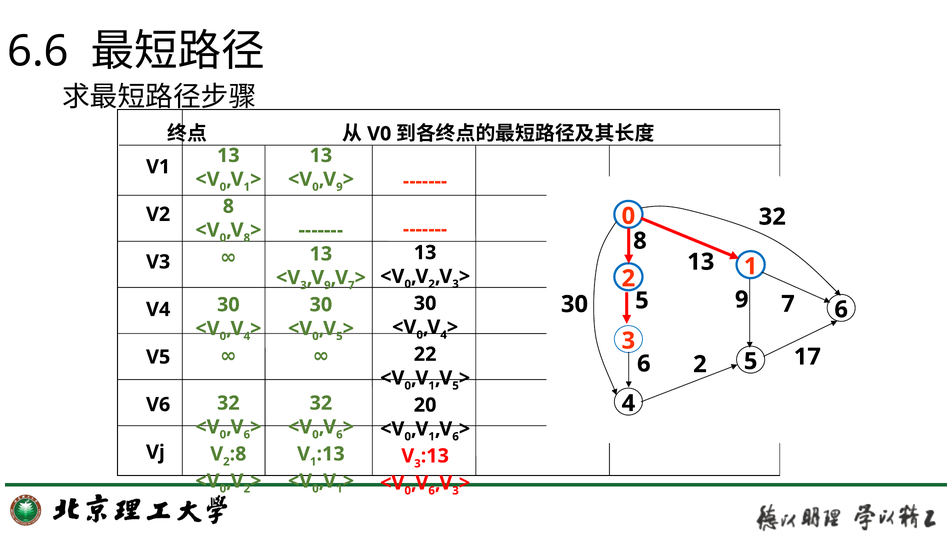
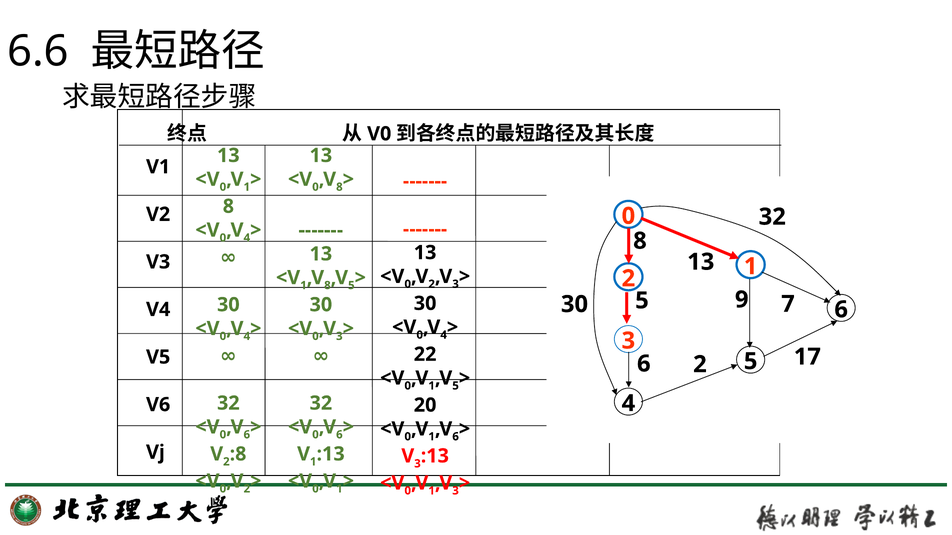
9: 9 -> 8 (339, 187)
8: 8 -> 4 (247, 238)
3: 3 -> 1 (303, 286)
9: 9 -> 8 (327, 286)
7: 7 -> 5 (351, 286)
5: 5 -> 3 (339, 337)
6: 6 -> 1 (432, 491)
